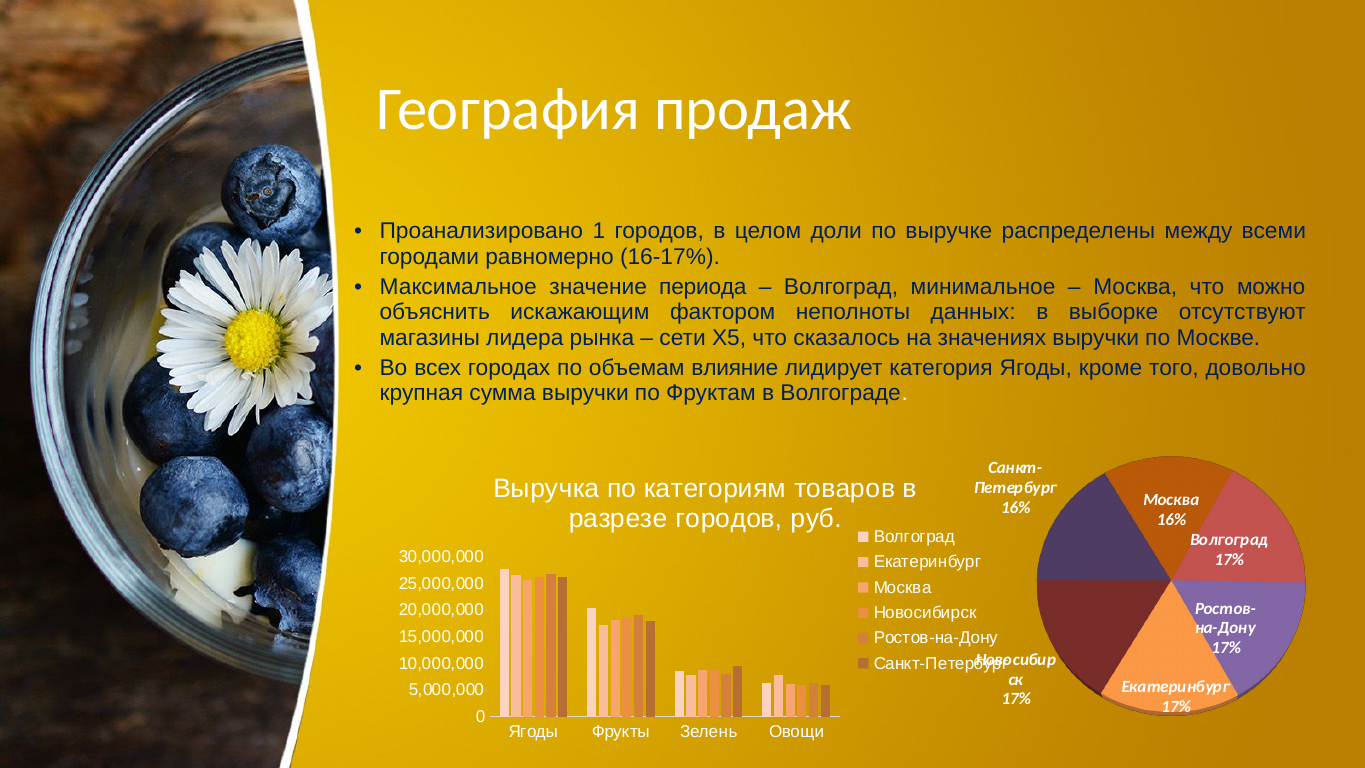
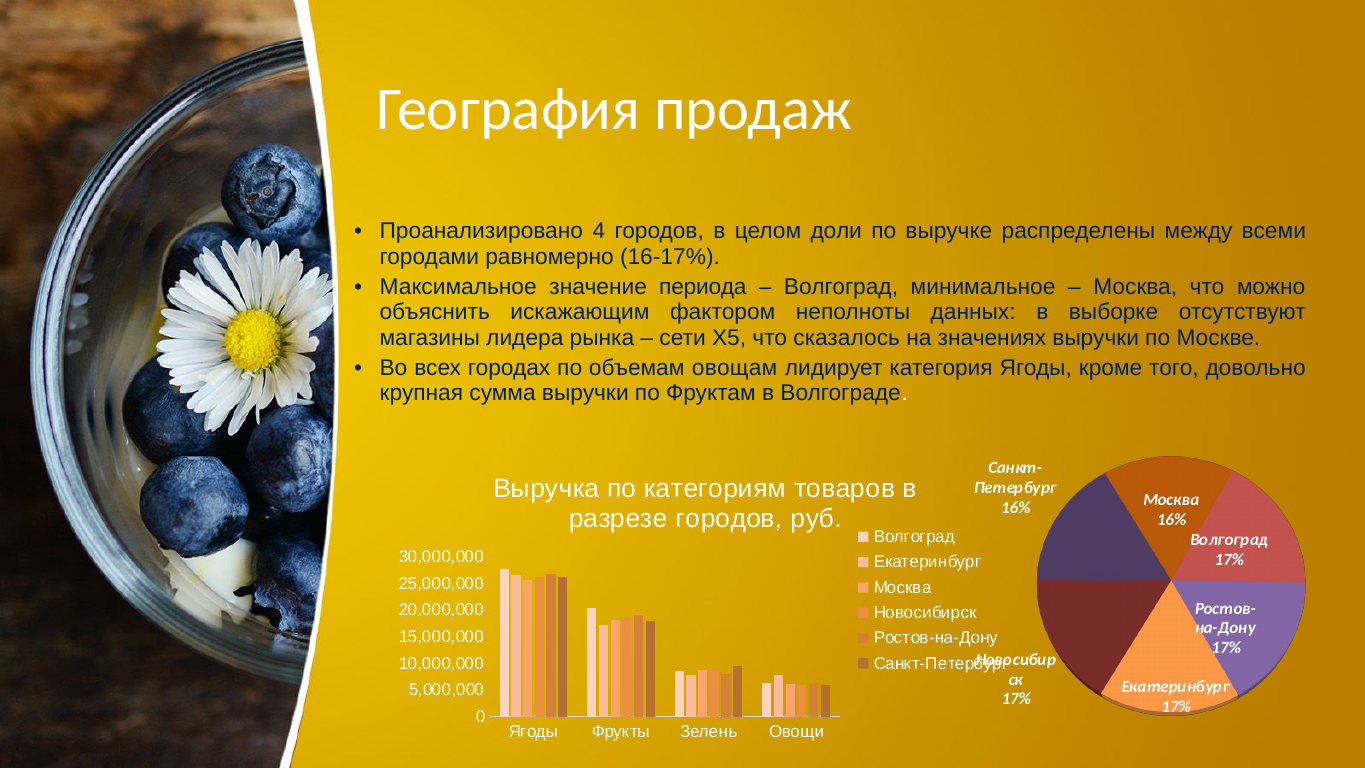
1: 1 -> 4 (599, 231)
влияние: влияние -> овощам (735, 368)
